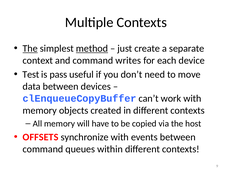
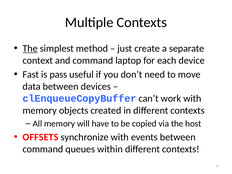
method underline: present -> none (92, 48)
writes: writes -> laptop (128, 60)
Test: Test -> Fast (31, 75)
